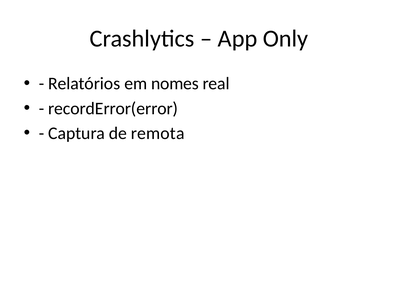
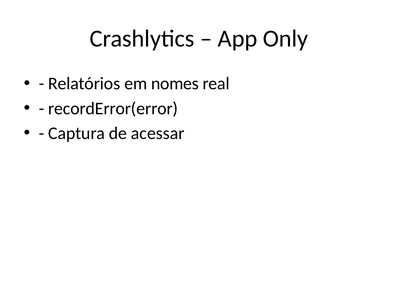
remota: remota -> acessar (158, 133)
